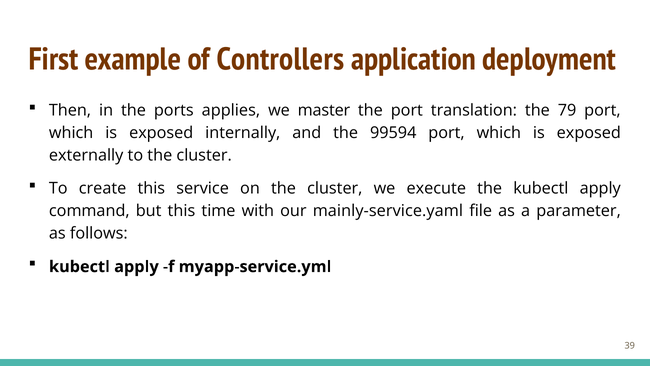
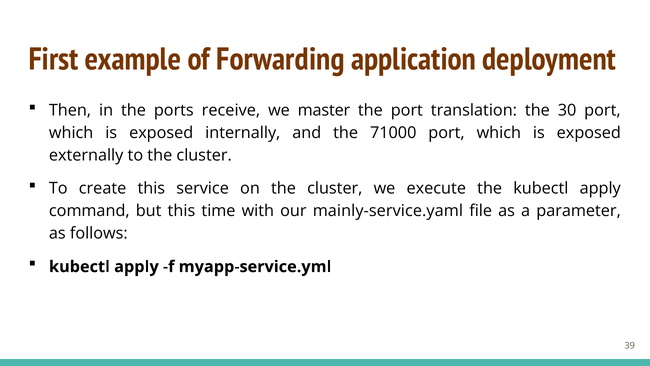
Controllers: Controllers -> Forwarding (280, 59)
applies: applies -> receive (231, 110)
79: 79 -> 30 (567, 110)
99594: 99594 -> 71000 (393, 133)
